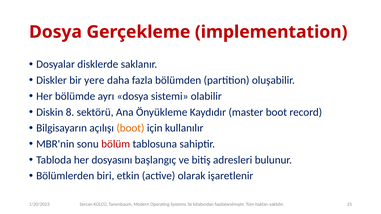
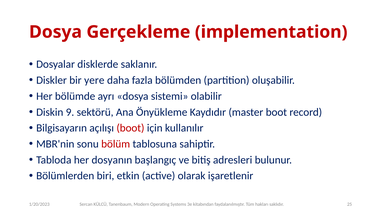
8: 8 -> 9 (70, 112)
boot colour: orange -> red (130, 128)
dosyasını: dosyasını -> dosyanın (112, 160)
